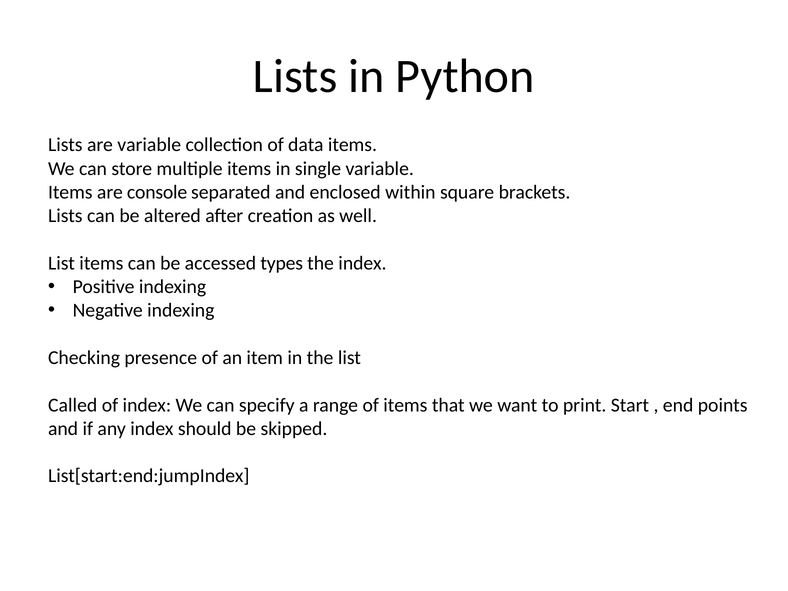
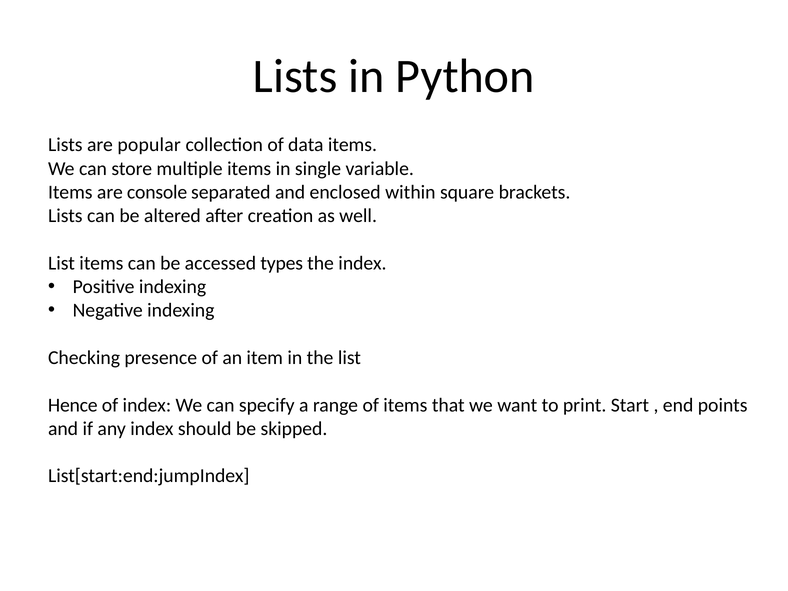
are variable: variable -> popular (149, 145)
Called: Called -> Hence (73, 405)
